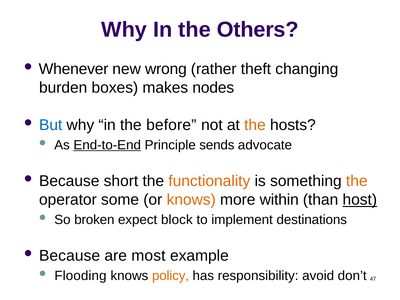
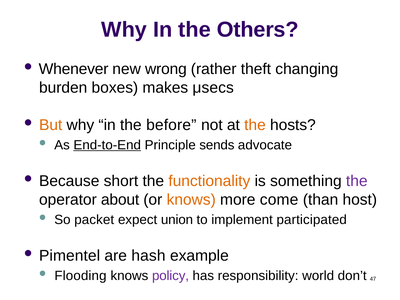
nodes: nodes -> μsecs (213, 88)
But colour: blue -> orange (51, 125)
the colour: orange -> purple (357, 181)
some: some -> about (120, 200)
within: within -> come (279, 200)
host underline: present -> none (360, 200)
broken: broken -> packet (94, 220)
block: block -> union (177, 220)
destinations: destinations -> participated (312, 220)
Because: Because -> Pimentel (70, 256)
most: most -> hash (148, 256)
policy colour: orange -> purple (171, 276)
avoid: avoid -> world (318, 276)
